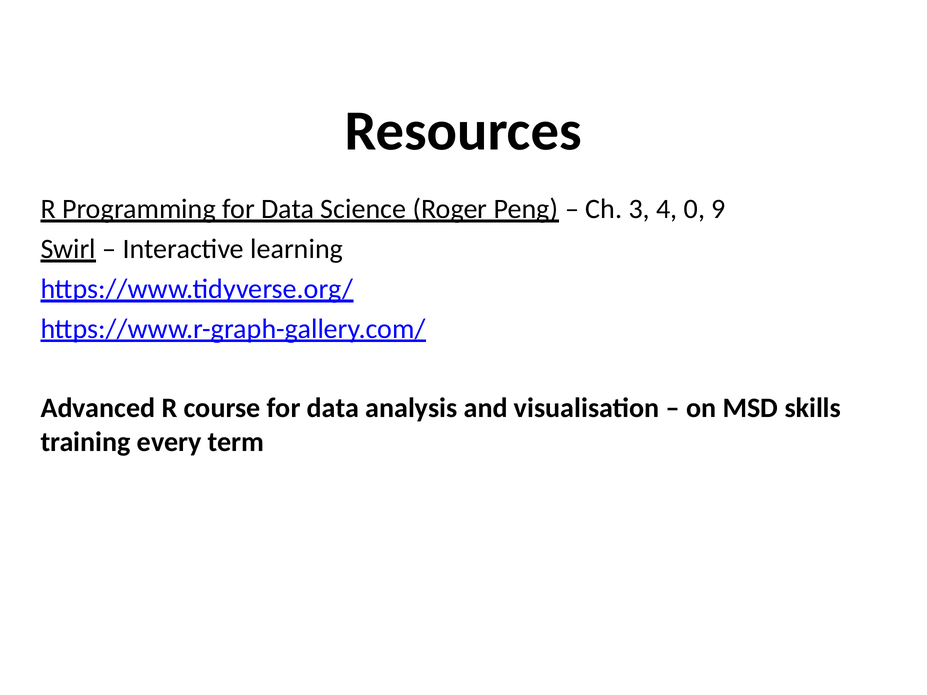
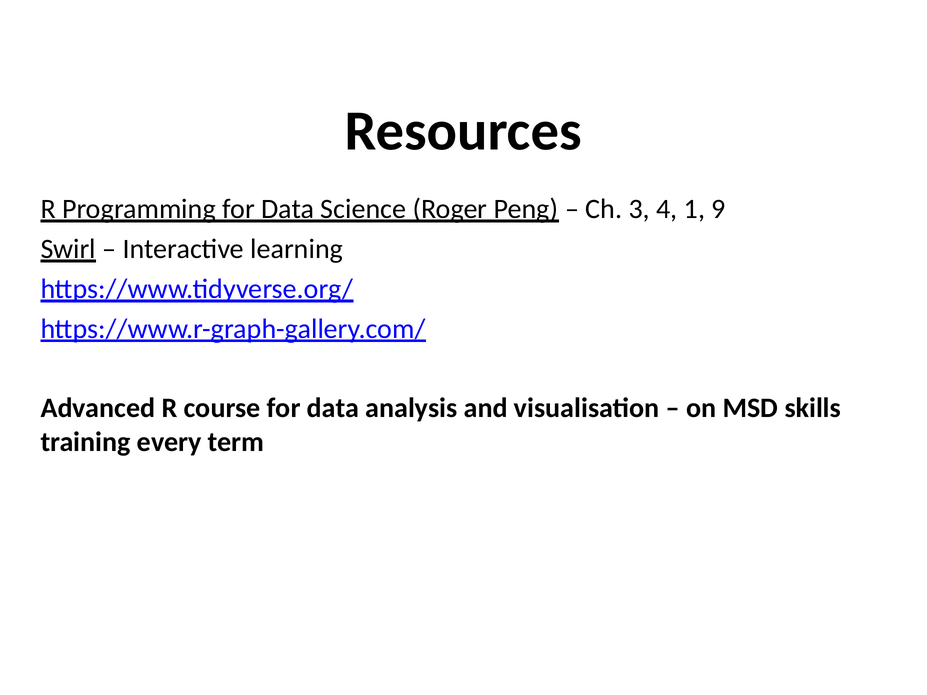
0: 0 -> 1 (694, 209)
